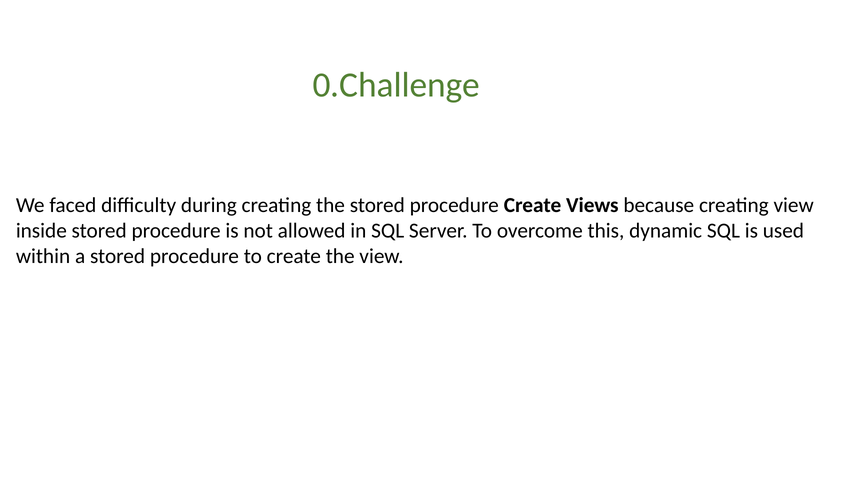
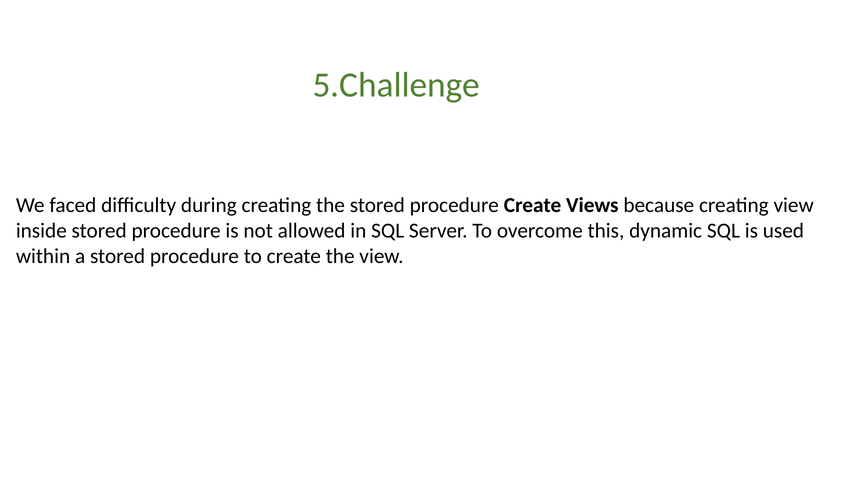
0.Challenge: 0.Challenge -> 5.Challenge (396, 85)
